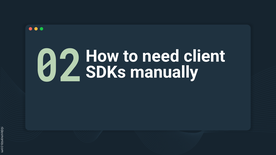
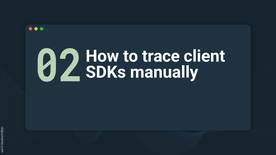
need: need -> trace (161, 56)
